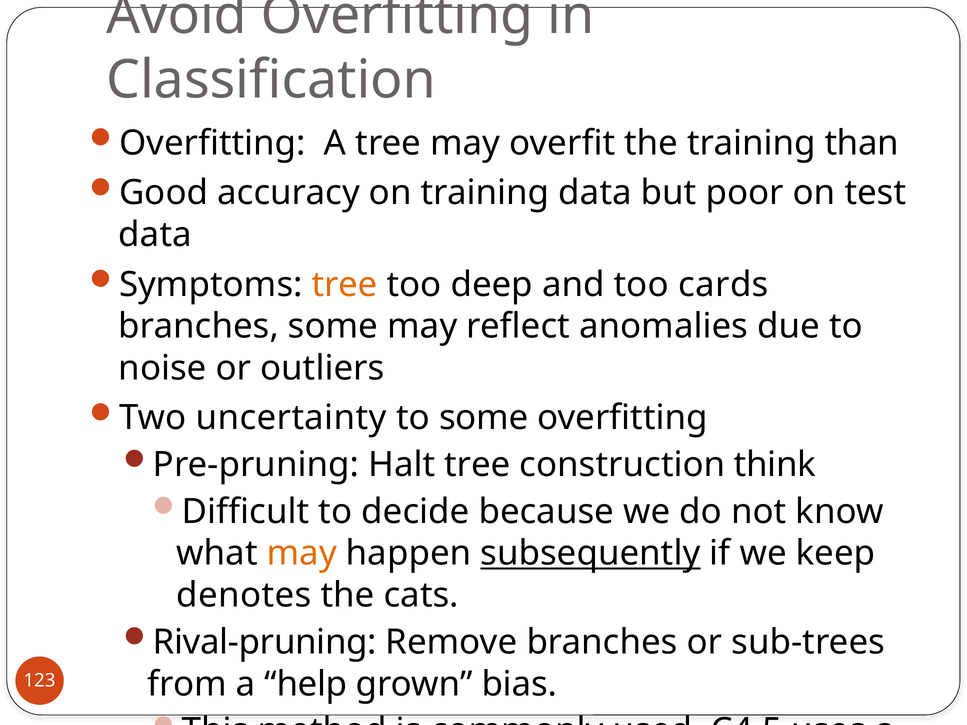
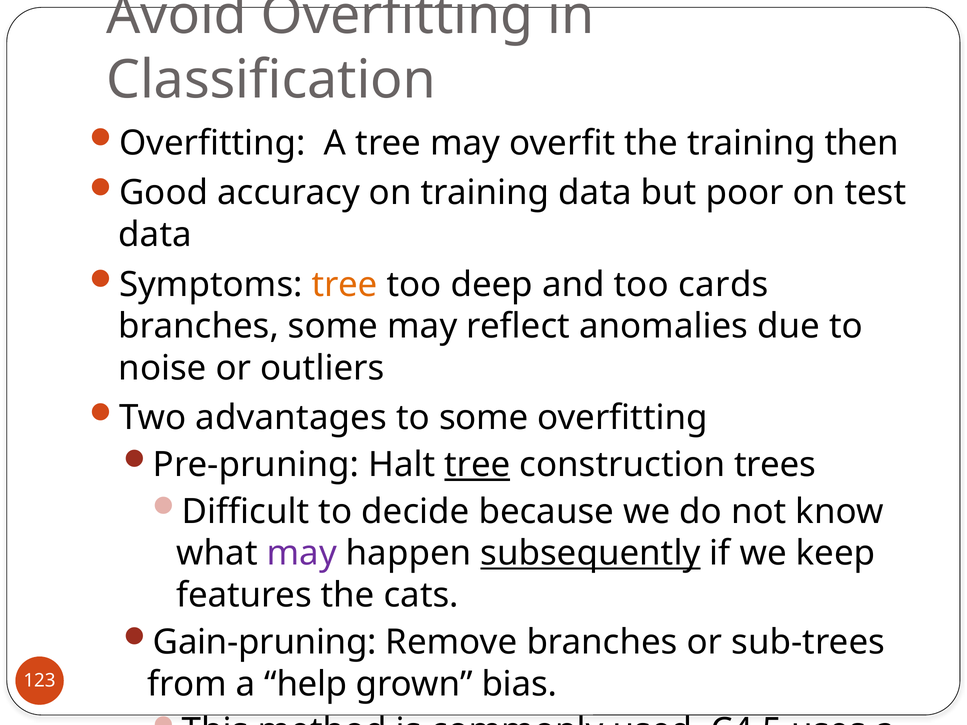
than: than -> then (862, 143)
uncertainty: uncertainty -> advantages (291, 418)
tree underline: none -> present (477, 465)
think: think -> trees (775, 465)
may colour: orange -> purple (302, 554)
denotes: denotes -> features (244, 596)
Rival-pruning: Rival-pruning -> Gain-pruning (265, 642)
